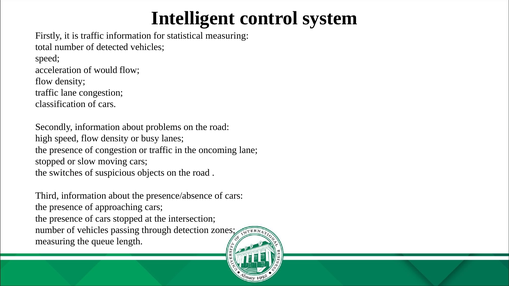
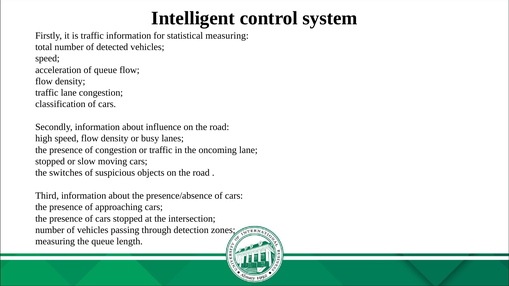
of would: would -> queue (105, 70)
problems: problems -> influence (163, 127)
